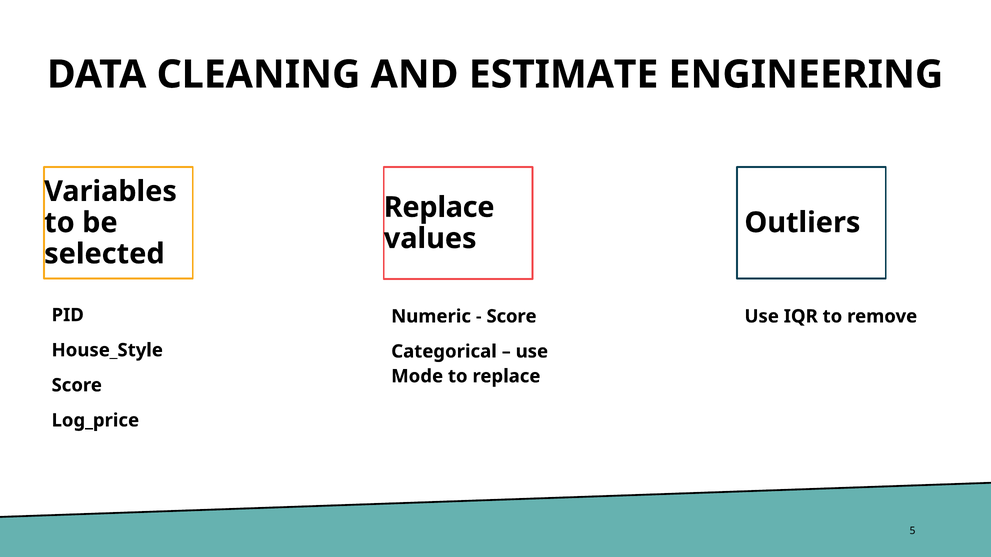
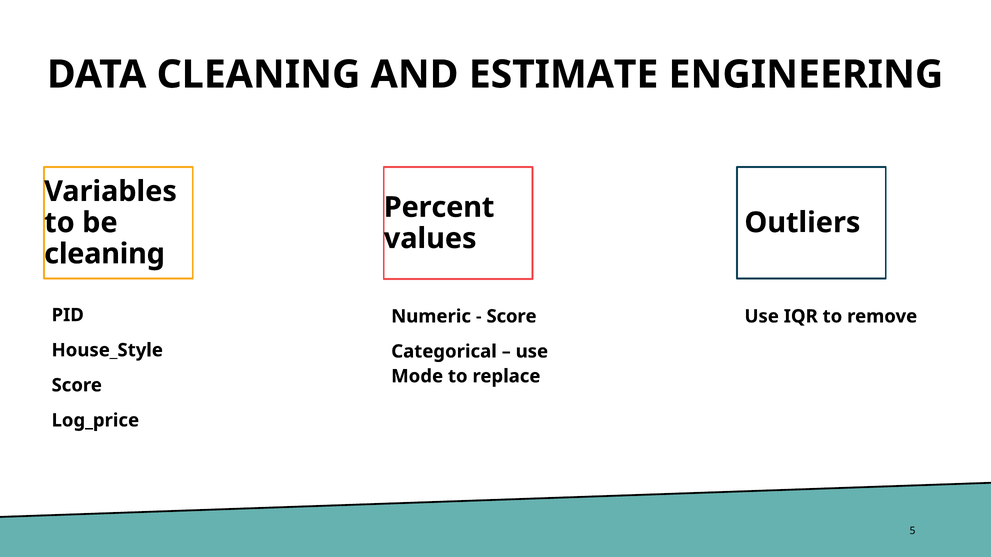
Replace: Replace -> Percent (439, 207)
selected: selected -> cleaning (105, 254)
